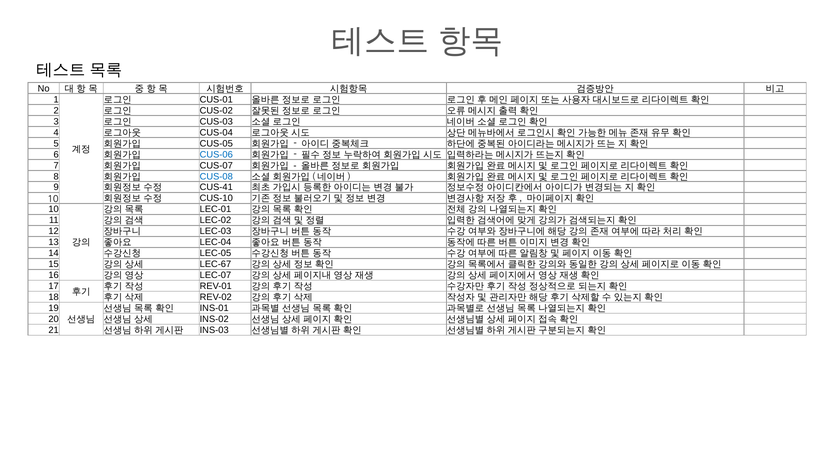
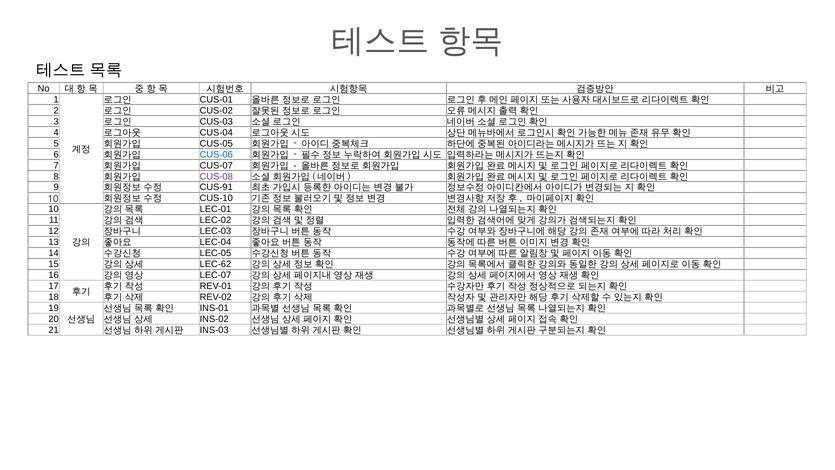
CUS-08 colour: blue -> purple (216, 176)
CUS-41: CUS-41 -> CUS-91 (216, 187)
LEC-67: LEC-67 -> LEC-62 (215, 264)
